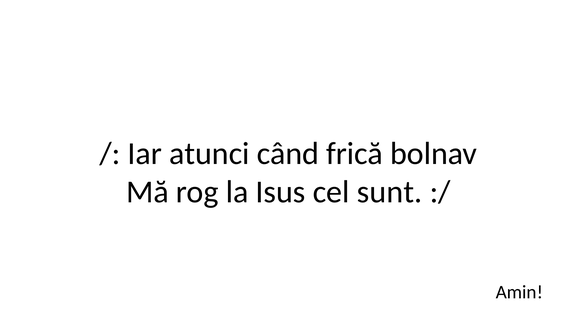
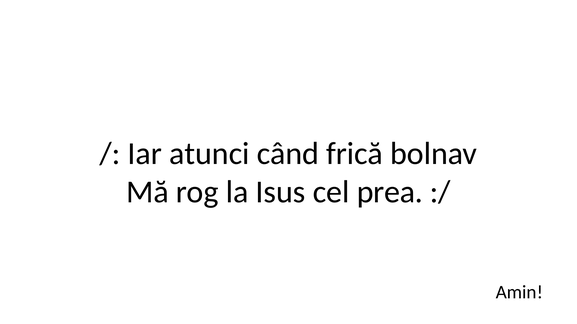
sunt: sunt -> prea (390, 192)
